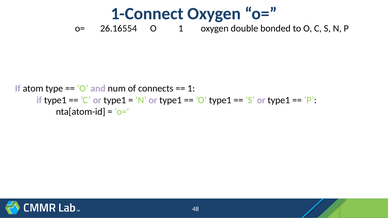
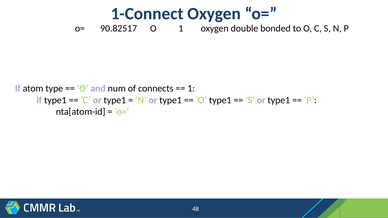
26.16554: 26.16554 -> 90.82517 (119, 29)
